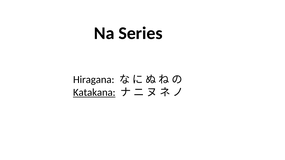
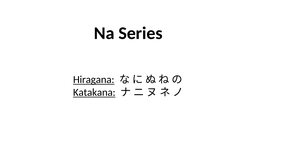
Hiragana underline: none -> present (94, 80)
